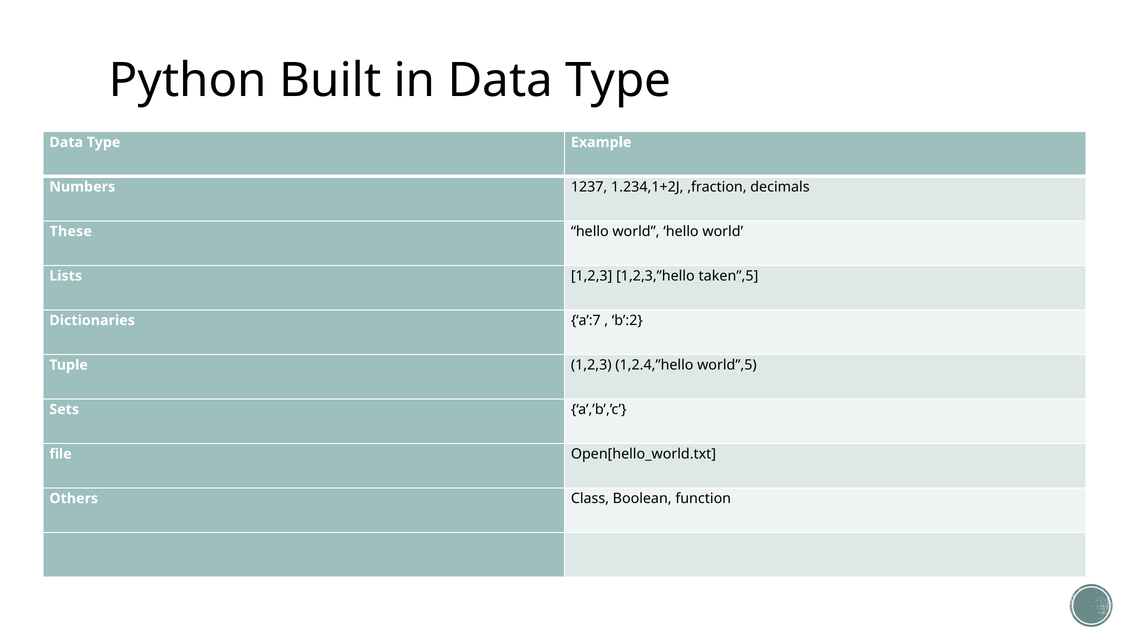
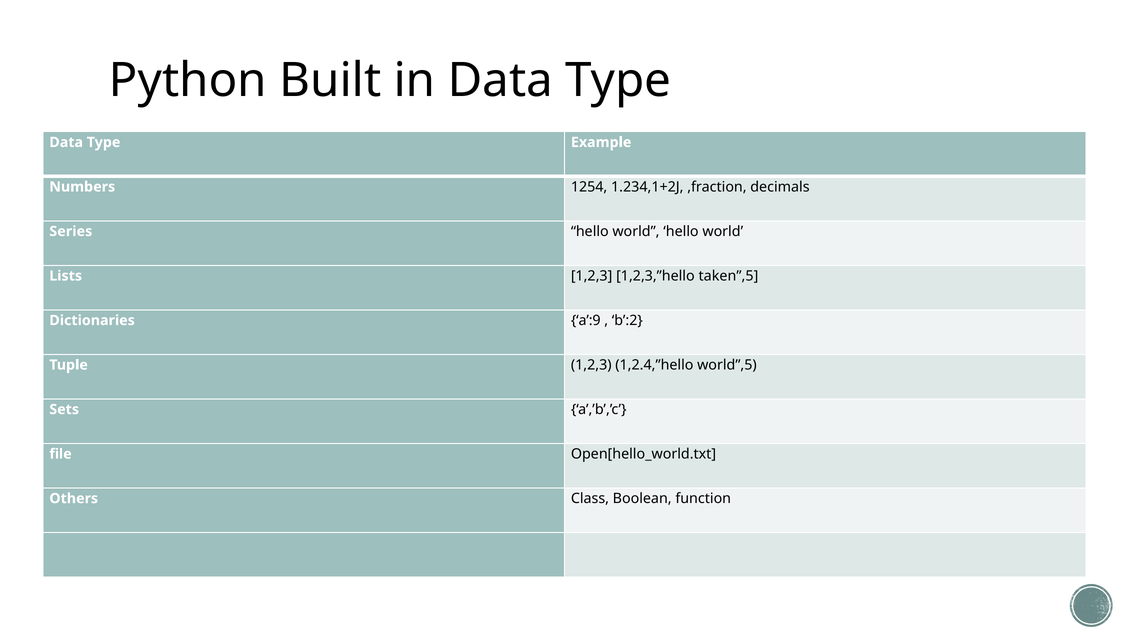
1237: 1237 -> 1254 (589, 187)
These: These -> Series (71, 232)
a’:7: a’:7 -> a’:9 (586, 321)
